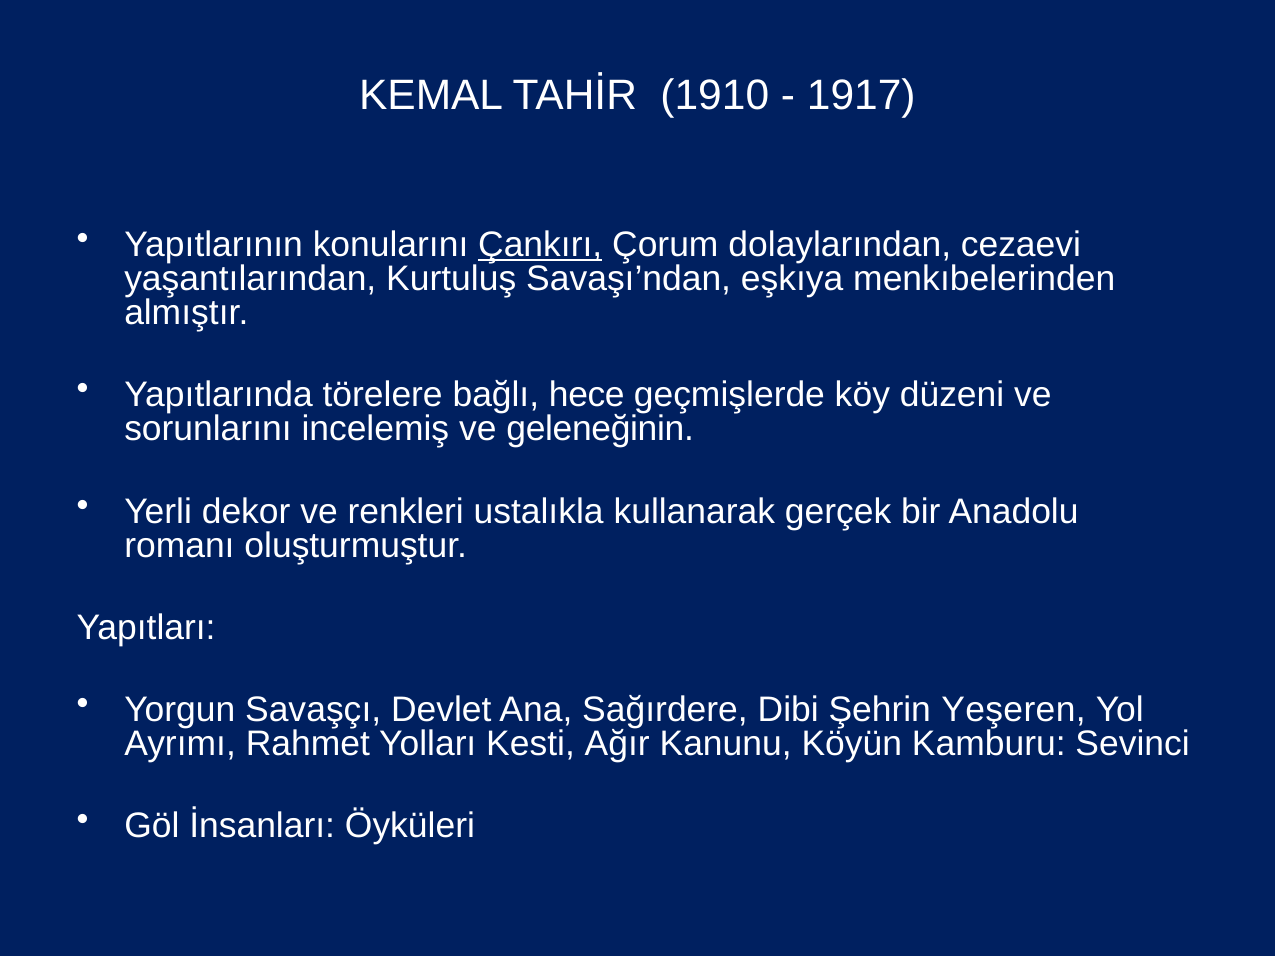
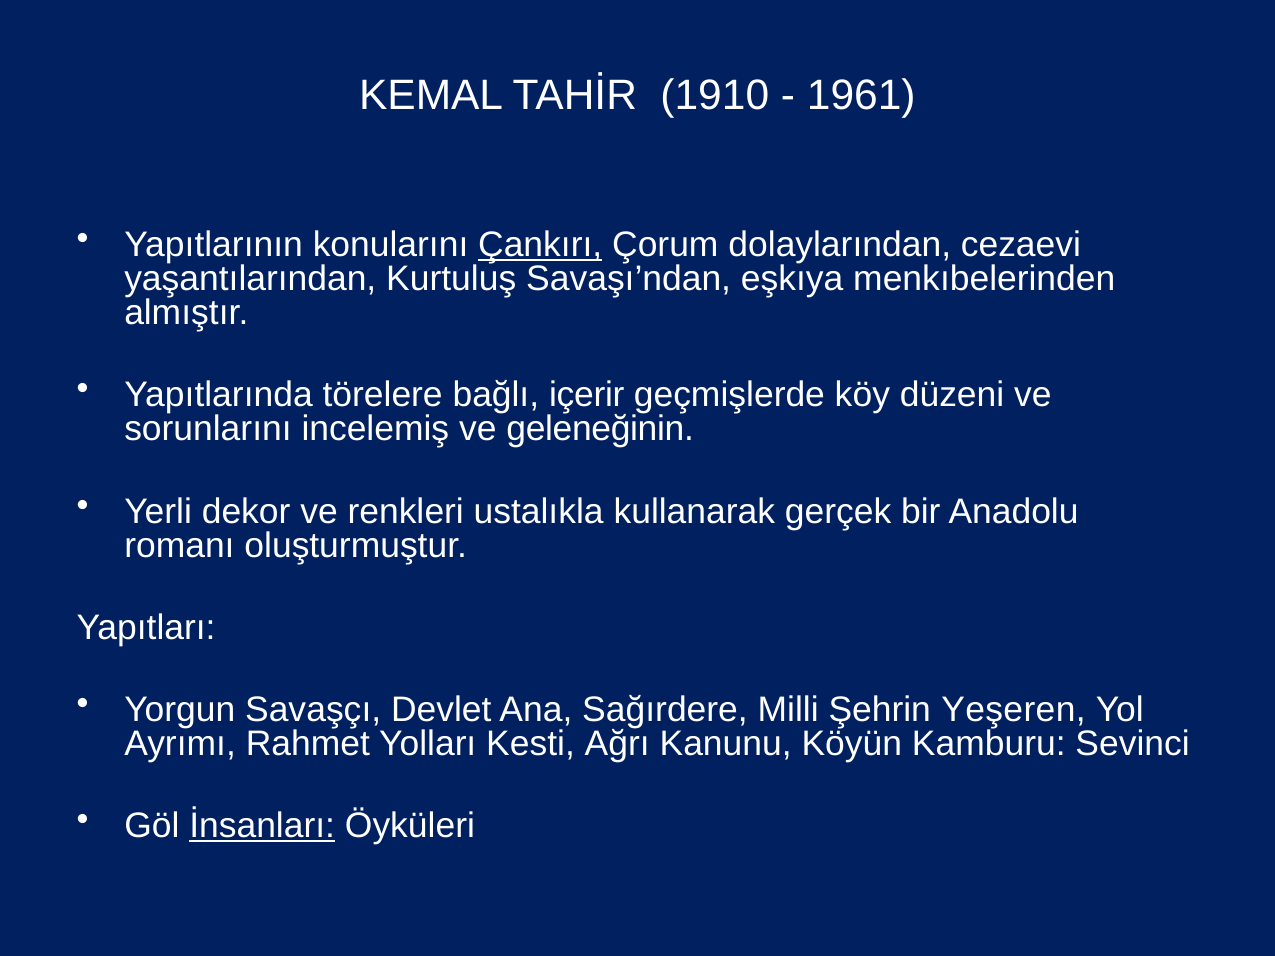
1917: 1917 -> 1961 (861, 95)
hece: hece -> içerir (587, 395)
Dibi: Dibi -> Milli (788, 710)
Ağır: Ağır -> Ağrı (617, 744)
İnsanları underline: none -> present (262, 826)
